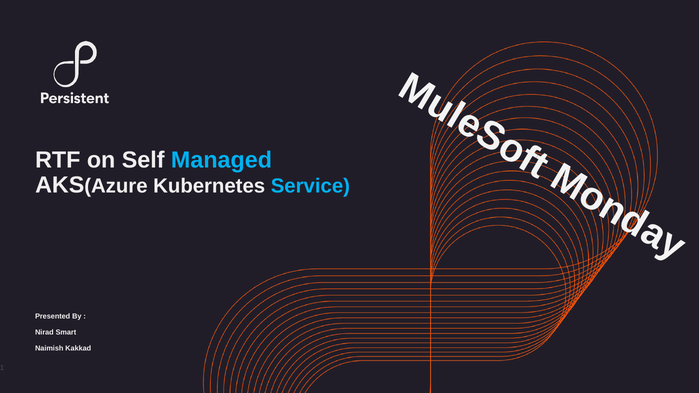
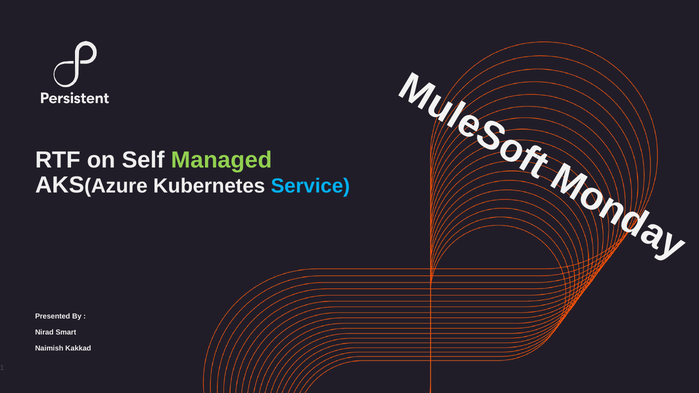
Managed colour: light blue -> light green (221, 160)
